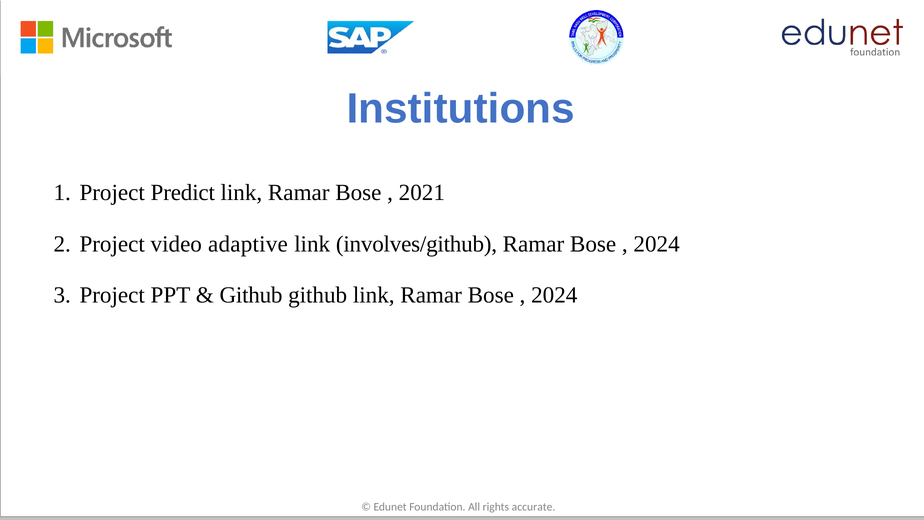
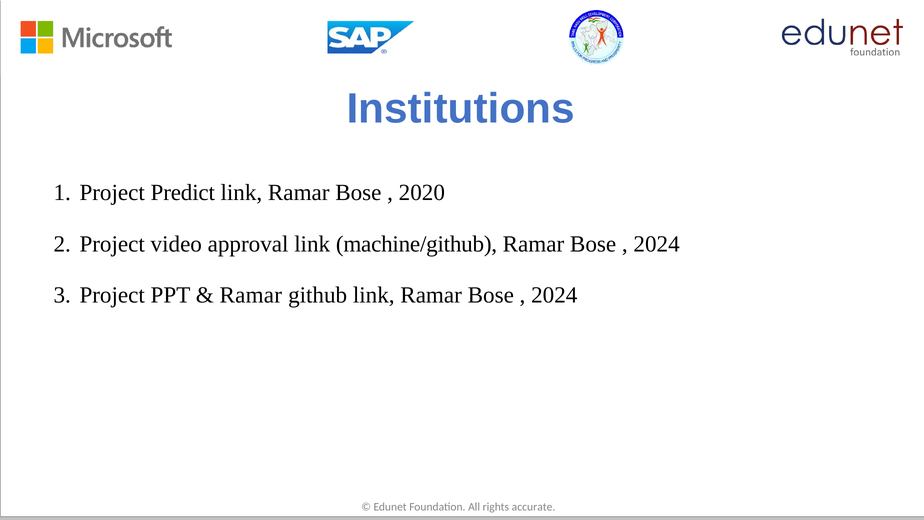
2021: 2021 -> 2020 (422, 193)
adaptive: adaptive -> approval (248, 244)
involves/github: involves/github -> machine/github (417, 244)
Github: Github -> Ramar (251, 295)
